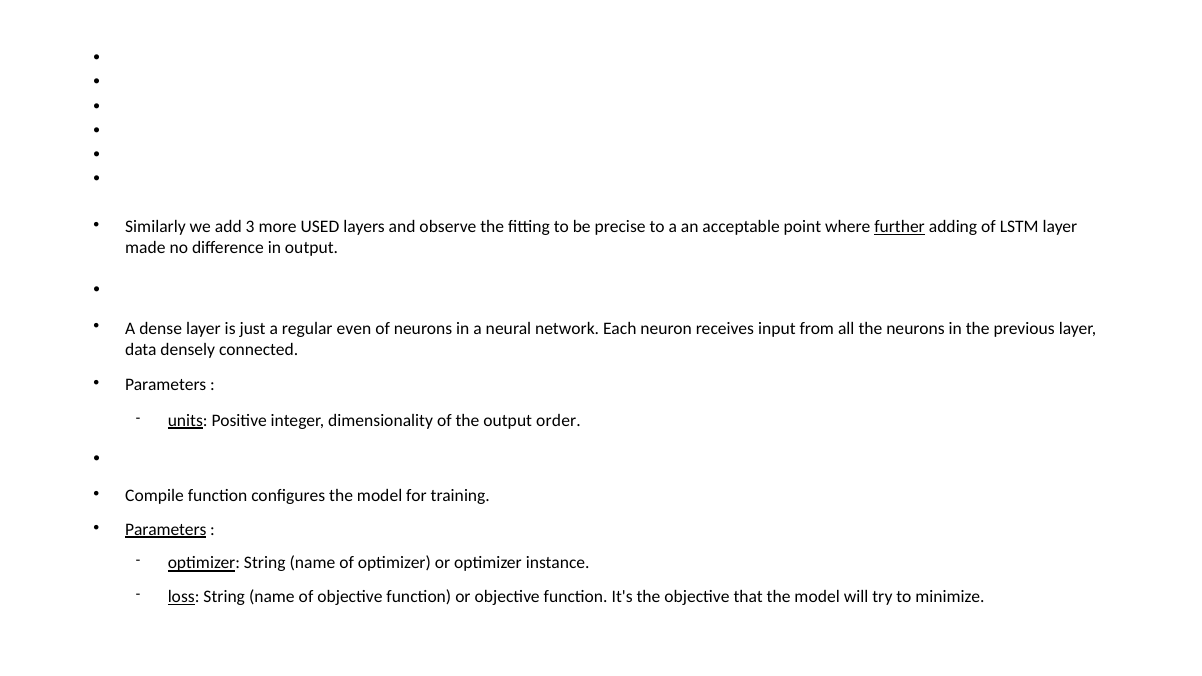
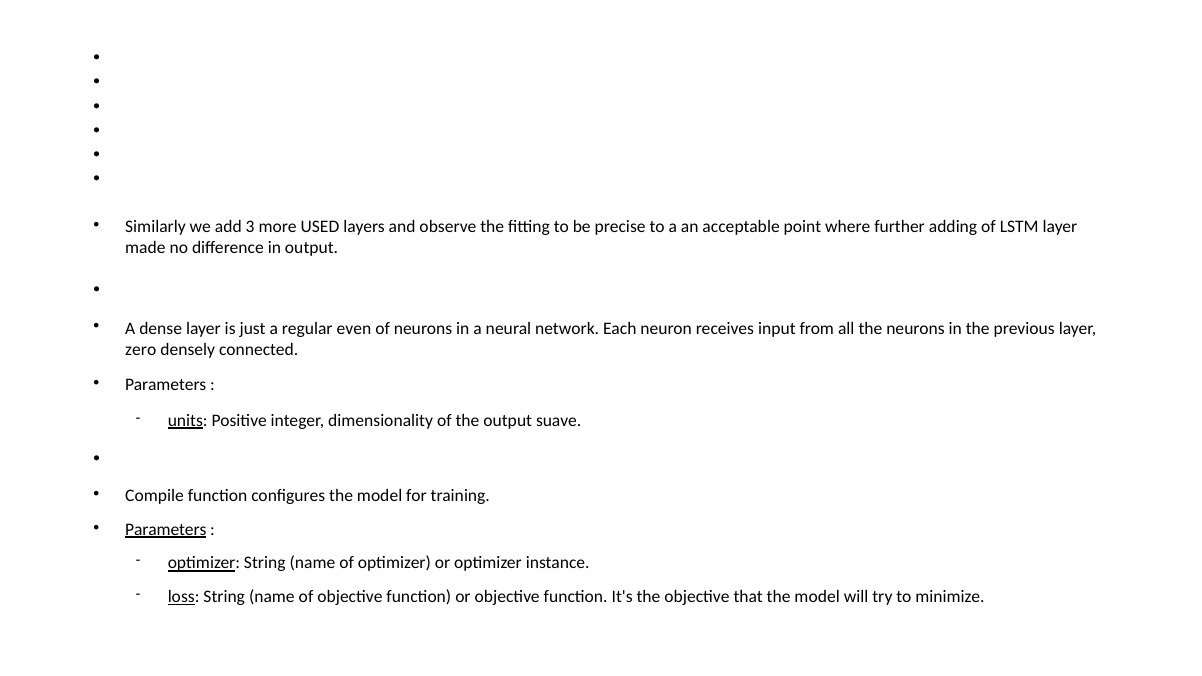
further underline: present -> none (900, 227)
data: data -> zero (141, 349)
order: order -> suave (559, 420)
